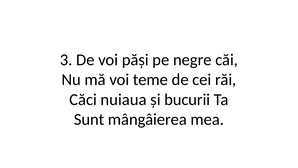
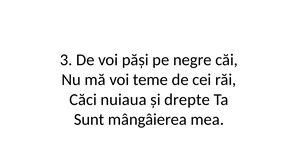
bucurii: bucurii -> drepte (187, 99)
